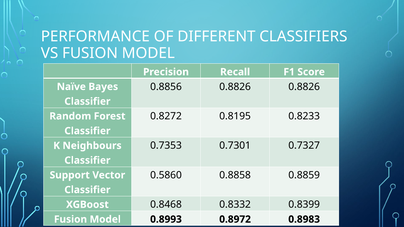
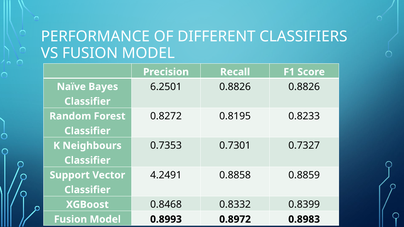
0.8856: 0.8856 -> 6.2501 (166, 87)
0.5860: 0.5860 -> 4.2491 (166, 175)
